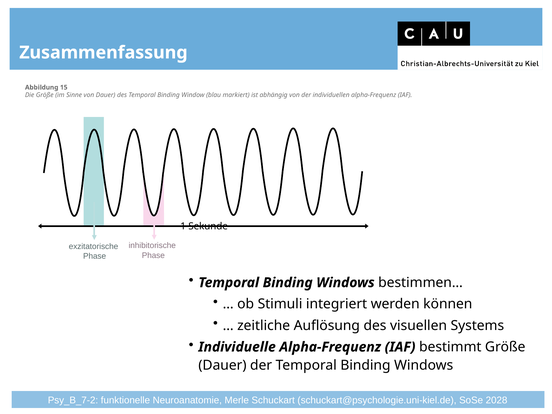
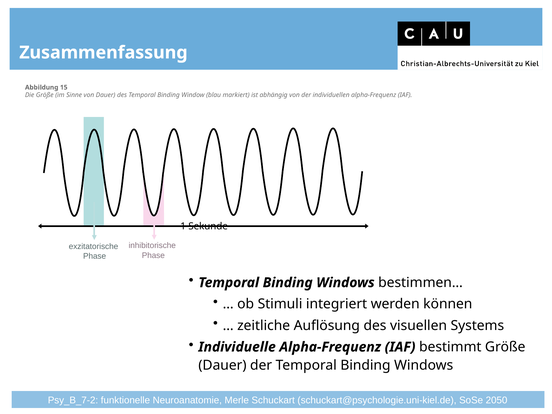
2028: 2028 -> 2050 (497, 400)
